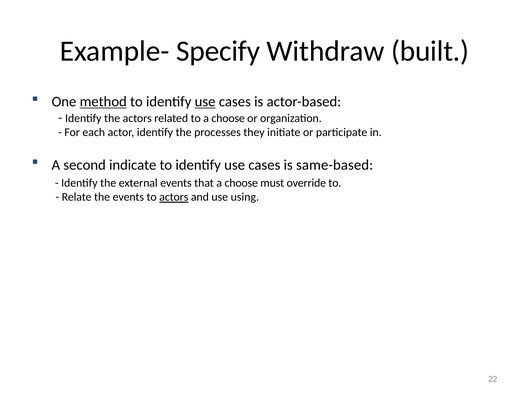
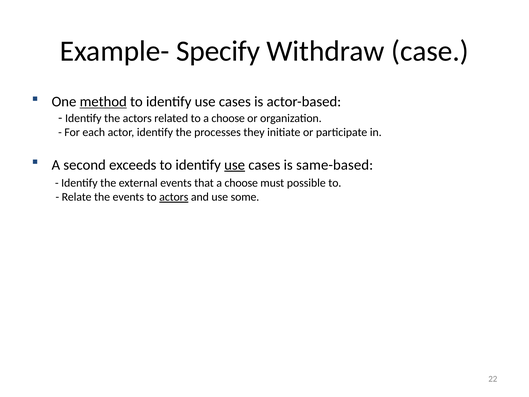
built: built -> case (430, 51)
use underline: present -> none (205, 102)
indicate: indicate -> exceeds (133, 165)
use underline: none -> present (235, 165)
override: override -> possible (306, 183)
using: using -> some (245, 197)
